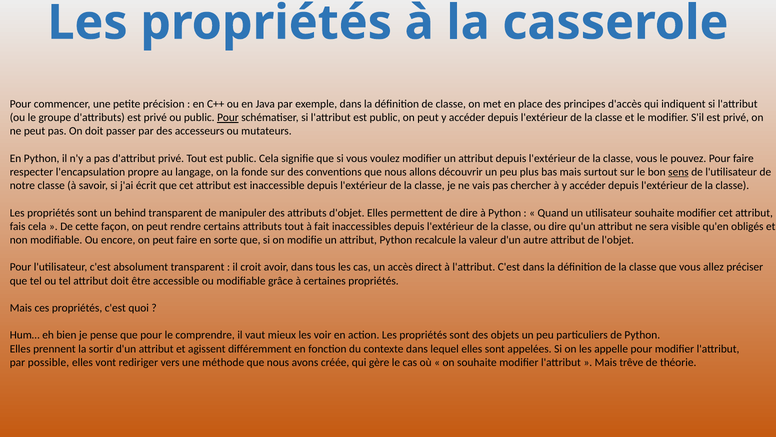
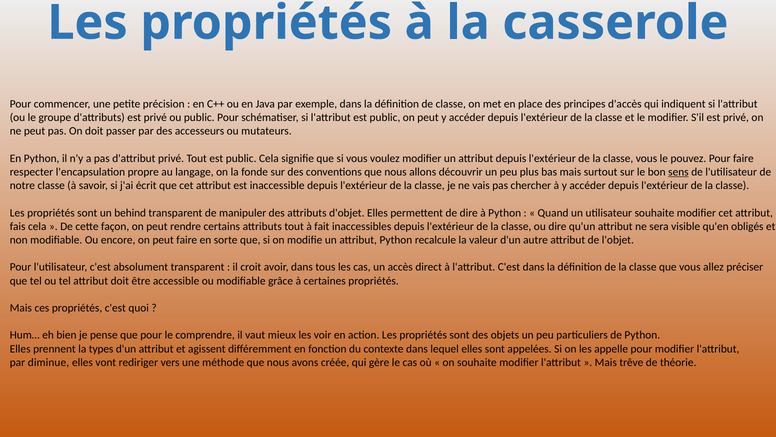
Pour underline: present -> none (228, 117)
sortir: sortir -> types (101, 348)
possible: possible -> diminue (48, 362)
